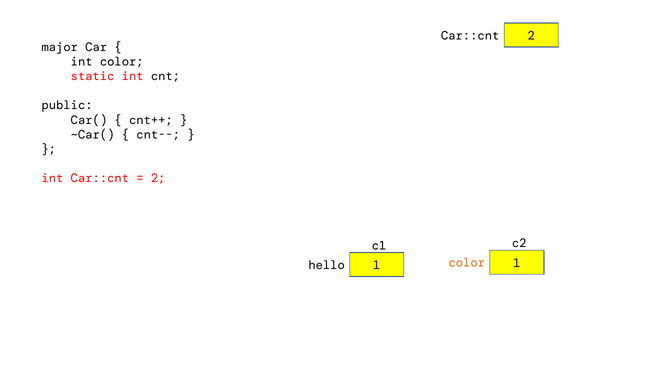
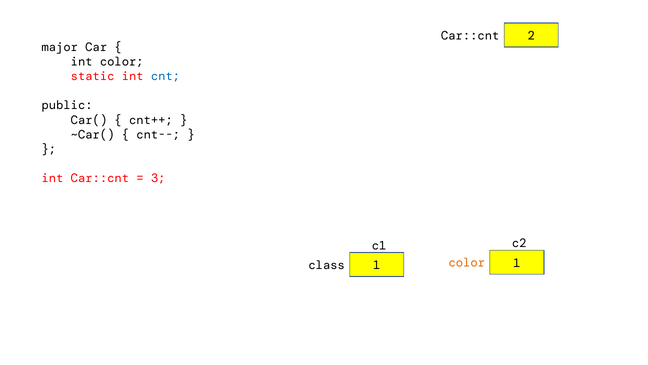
cnt colour: black -> blue (166, 76)
2: 2 -> 3 (158, 178)
hello: hello -> class (327, 265)
